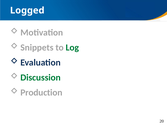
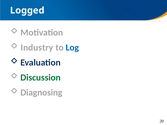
Snippets: Snippets -> Industry (37, 48)
Log colour: green -> blue (72, 48)
Production: Production -> Diagnosing (41, 93)
